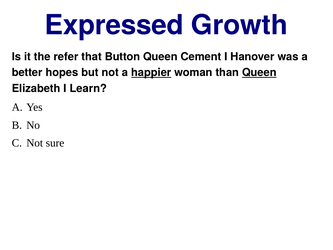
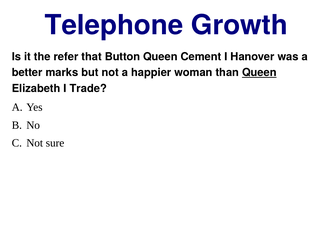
Expressed: Expressed -> Telephone (114, 25)
hopes: hopes -> marks (62, 72)
happier underline: present -> none (151, 72)
Learn: Learn -> Trade (88, 88)
